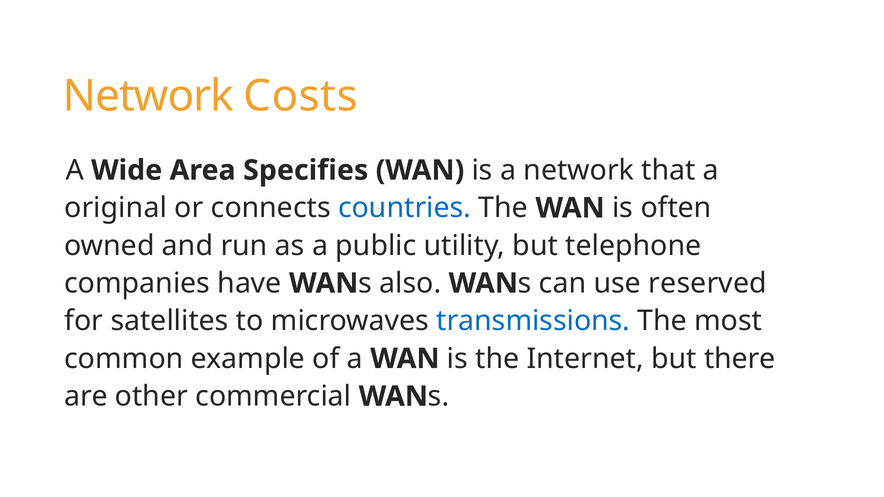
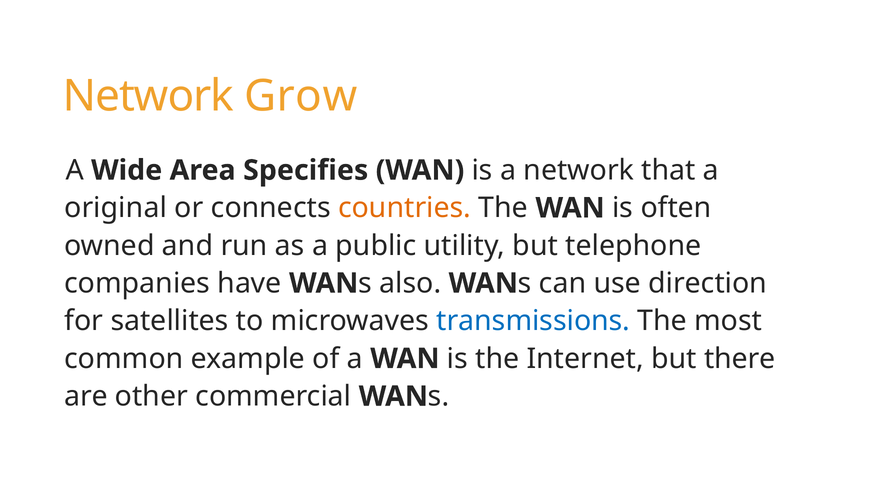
Costs: Costs -> Grow (301, 96)
countries colour: blue -> orange (405, 208)
reserved: reserved -> direction (708, 283)
